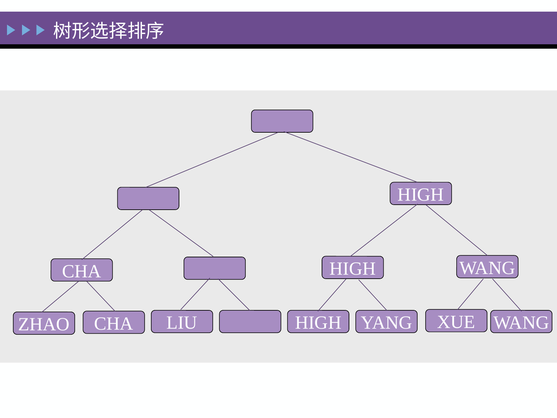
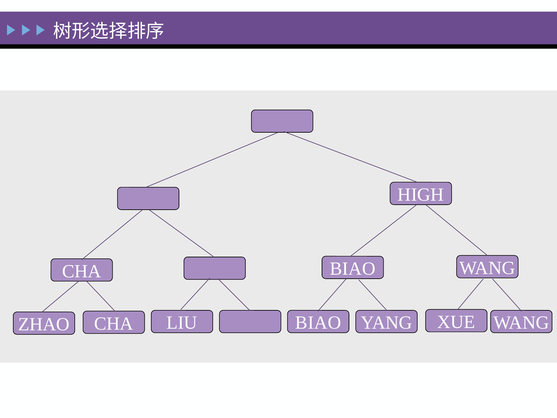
CHA HIGH: HIGH -> BIAO (353, 269)
LIU HIGH: HIGH -> BIAO (318, 323)
